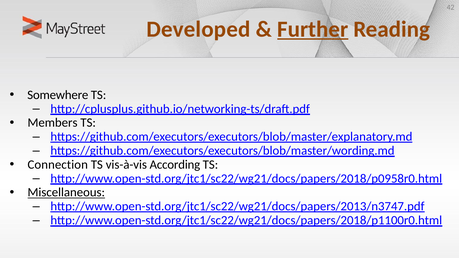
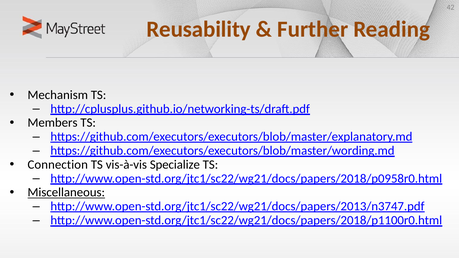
Developed: Developed -> Reusability (199, 29)
Further underline: present -> none (313, 29)
Somewhere: Somewhere -> Mechanism (58, 95)
According: According -> Specialize (175, 165)
